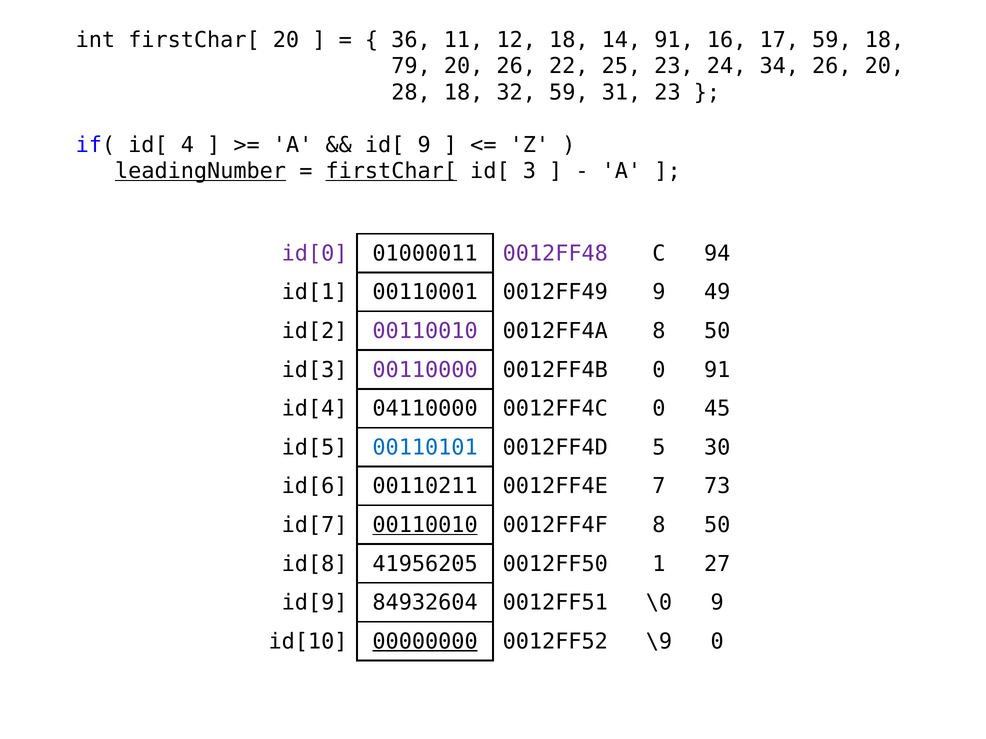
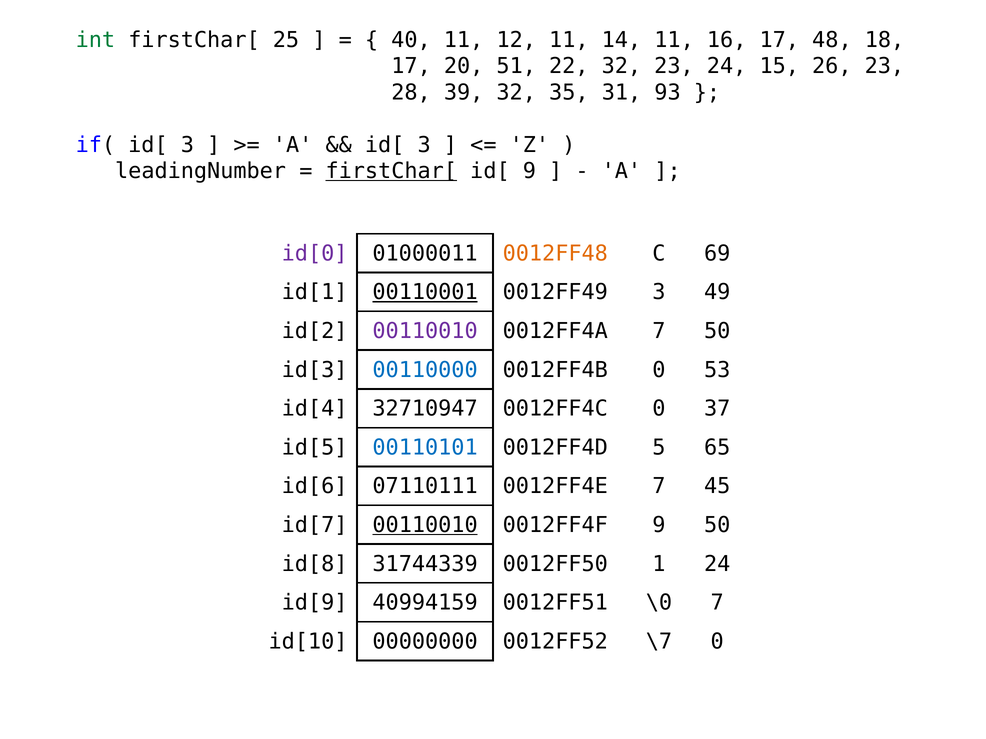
int colour: black -> green (95, 40)
firstChar[ 20: 20 -> 25 (286, 40)
36: 36 -> 40 (411, 40)
12 18: 18 -> 11 (569, 40)
14 91: 91 -> 11 (674, 40)
17 59: 59 -> 48 (832, 40)
79: 79 -> 17 (411, 66)
20 26: 26 -> 51 (516, 66)
22 25: 25 -> 32 (621, 66)
34: 34 -> 15 (779, 66)
26 20: 20 -> 23 (884, 66)
28 18: 18 -> 39 (464, 92)
32 59: 59 -> 35 (569, 92)
31 23: 23 -> 93 (668, 92)
if( id[ 4: 4 -> 3 (187, 145)
9: 9 -> 3 (424, 145)
leadingNumber underline: present -> none (201, 171)
id[ 3: 3 -> 9 (529, 171)
0012FF48 colour: purple -> orange (555, 254)
94: 94 -> 69 (717, 254)
00110001 underline: none -> present (425, 292)
0012FF49 9: 9 -> 3 (659, 292)
0012FF4A 8: 8 -> 7 (659, 331)
00110000 colour: purple -> blue (425, 370)
0 91: 91 -> 53 (717, 370)
04110000: 04110000 -> 32710947 (425, 409)
45: 45 -> 37 (717, 409)
30: 30 -> 65 (717, 448)
00110211: 00110211 -> 07110111 (425, 487)
73: 73 -> 45 (717, 487)
0012FF4F 8: 8 -> 9 (659, 525)
41956205: 41956205 -> 31744339 (425, 564)
1 27: 27 -> 24 (717, 564)
84932604: 84932604 -> 40994159 (425, 603)
\0 9: 9 -> 7 (717, 603)
00000000 underline: present -> none (425, 642)
\9: \9 -> \7 (659, 642)
